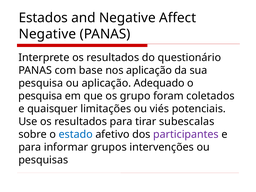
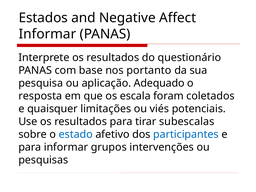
Negative: Negative -> Informar (47, 34)
nos aplicação: aplicação -> portanto (149, 70)
pesquisa: pesquisa -> resposta (40, 96)
grupo: grupo -> escala (135, 96)
participantes colour: purple -> blue (186, 134)
